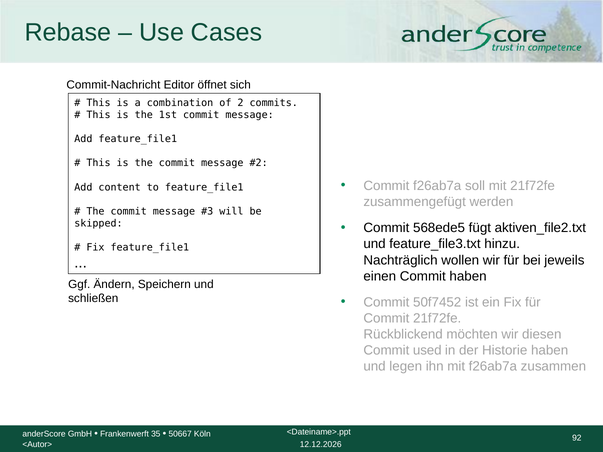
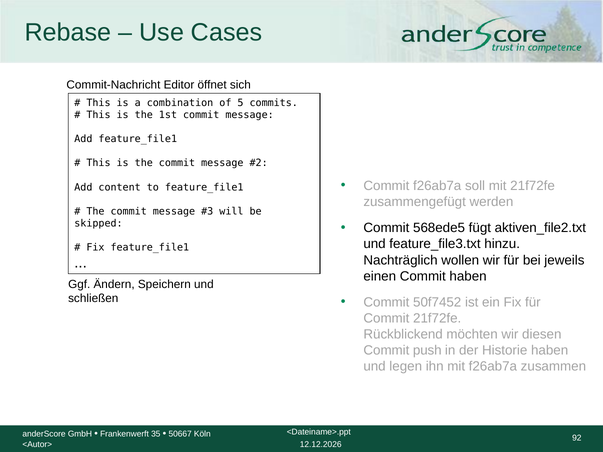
2: 2 -> 5 (240, 103)
used: used -> push (427, 351)
